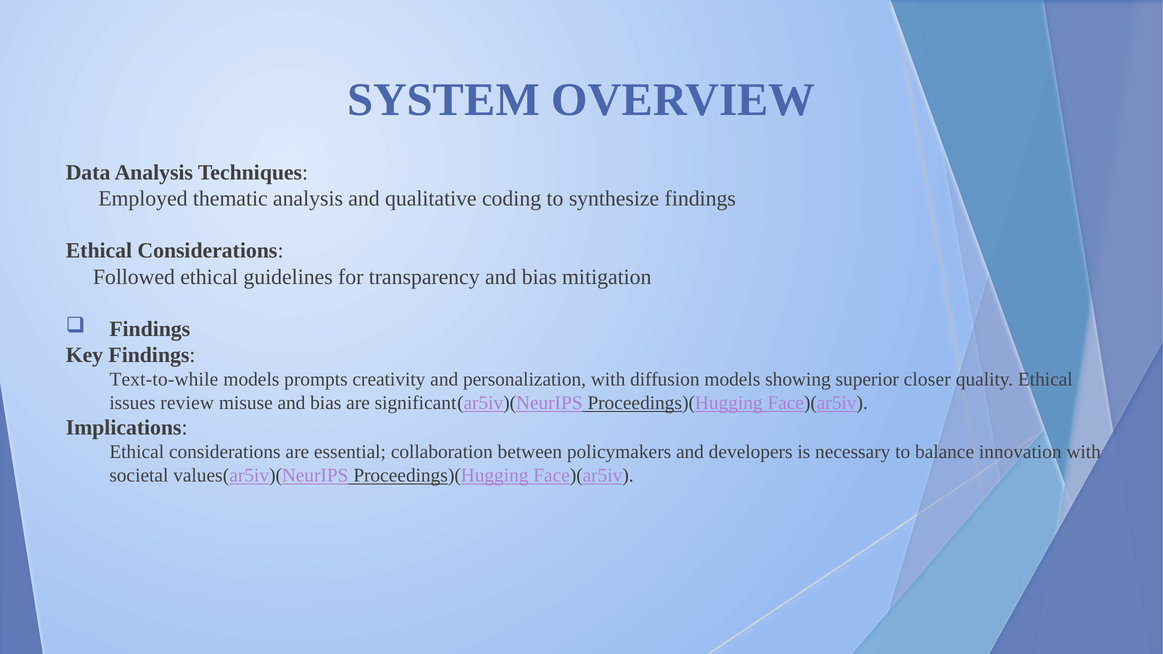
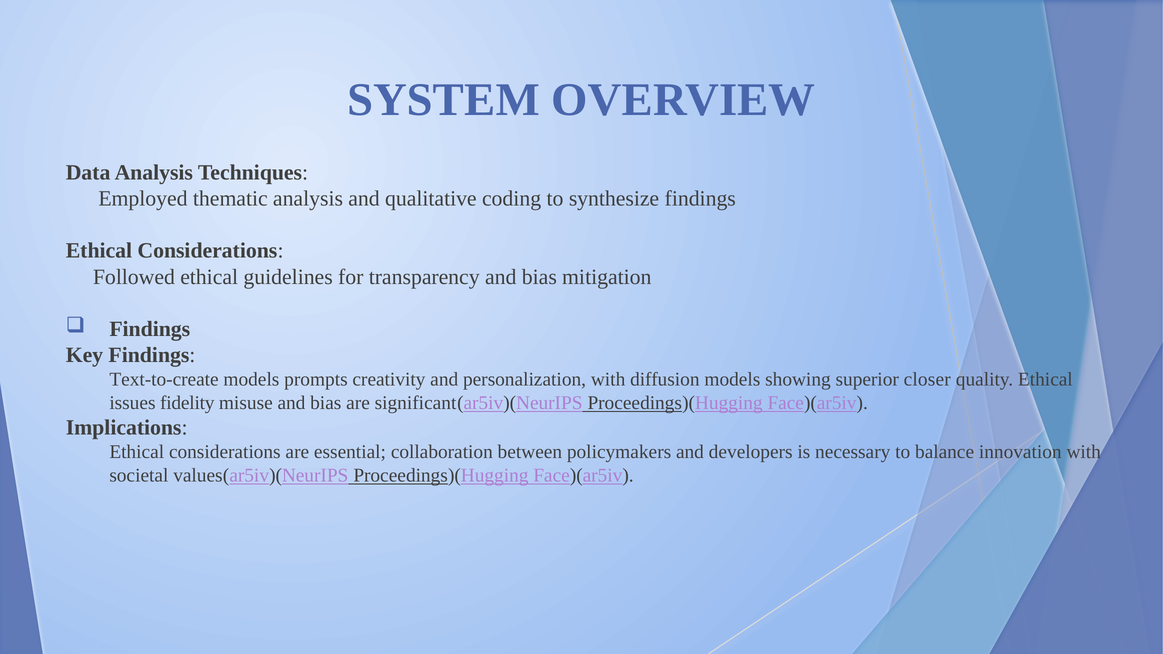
Text-to-while: Text-to-while -> Text-to-create (164, 380)
review: review -> fidelity (187, 403)
